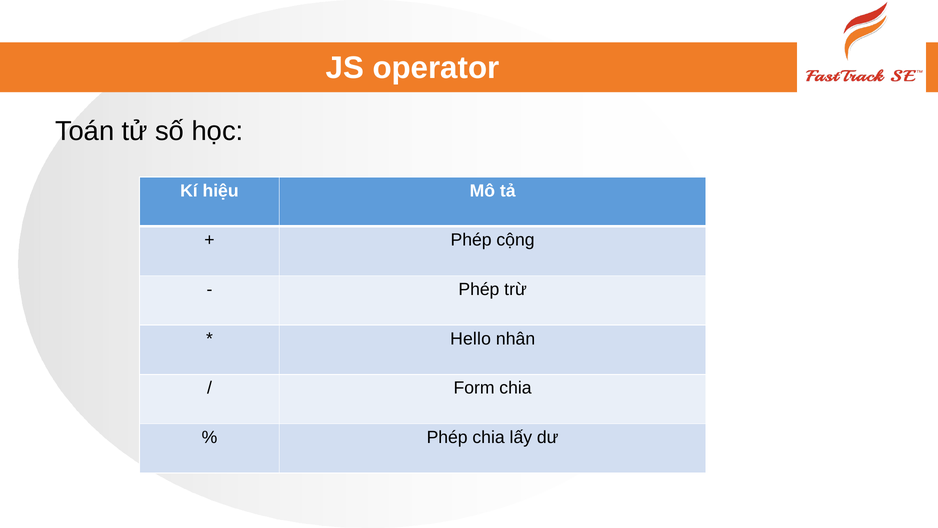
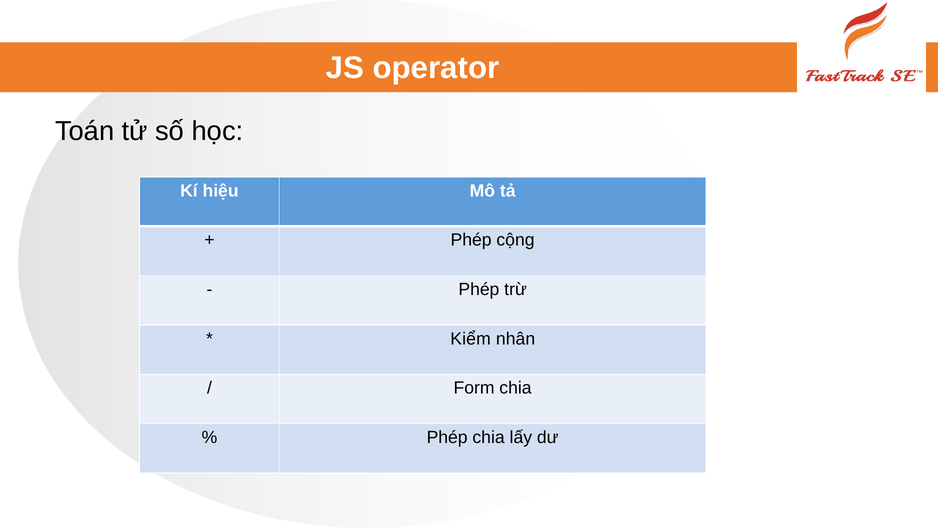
Hello: Hello -> Kiểm (471, 338)
